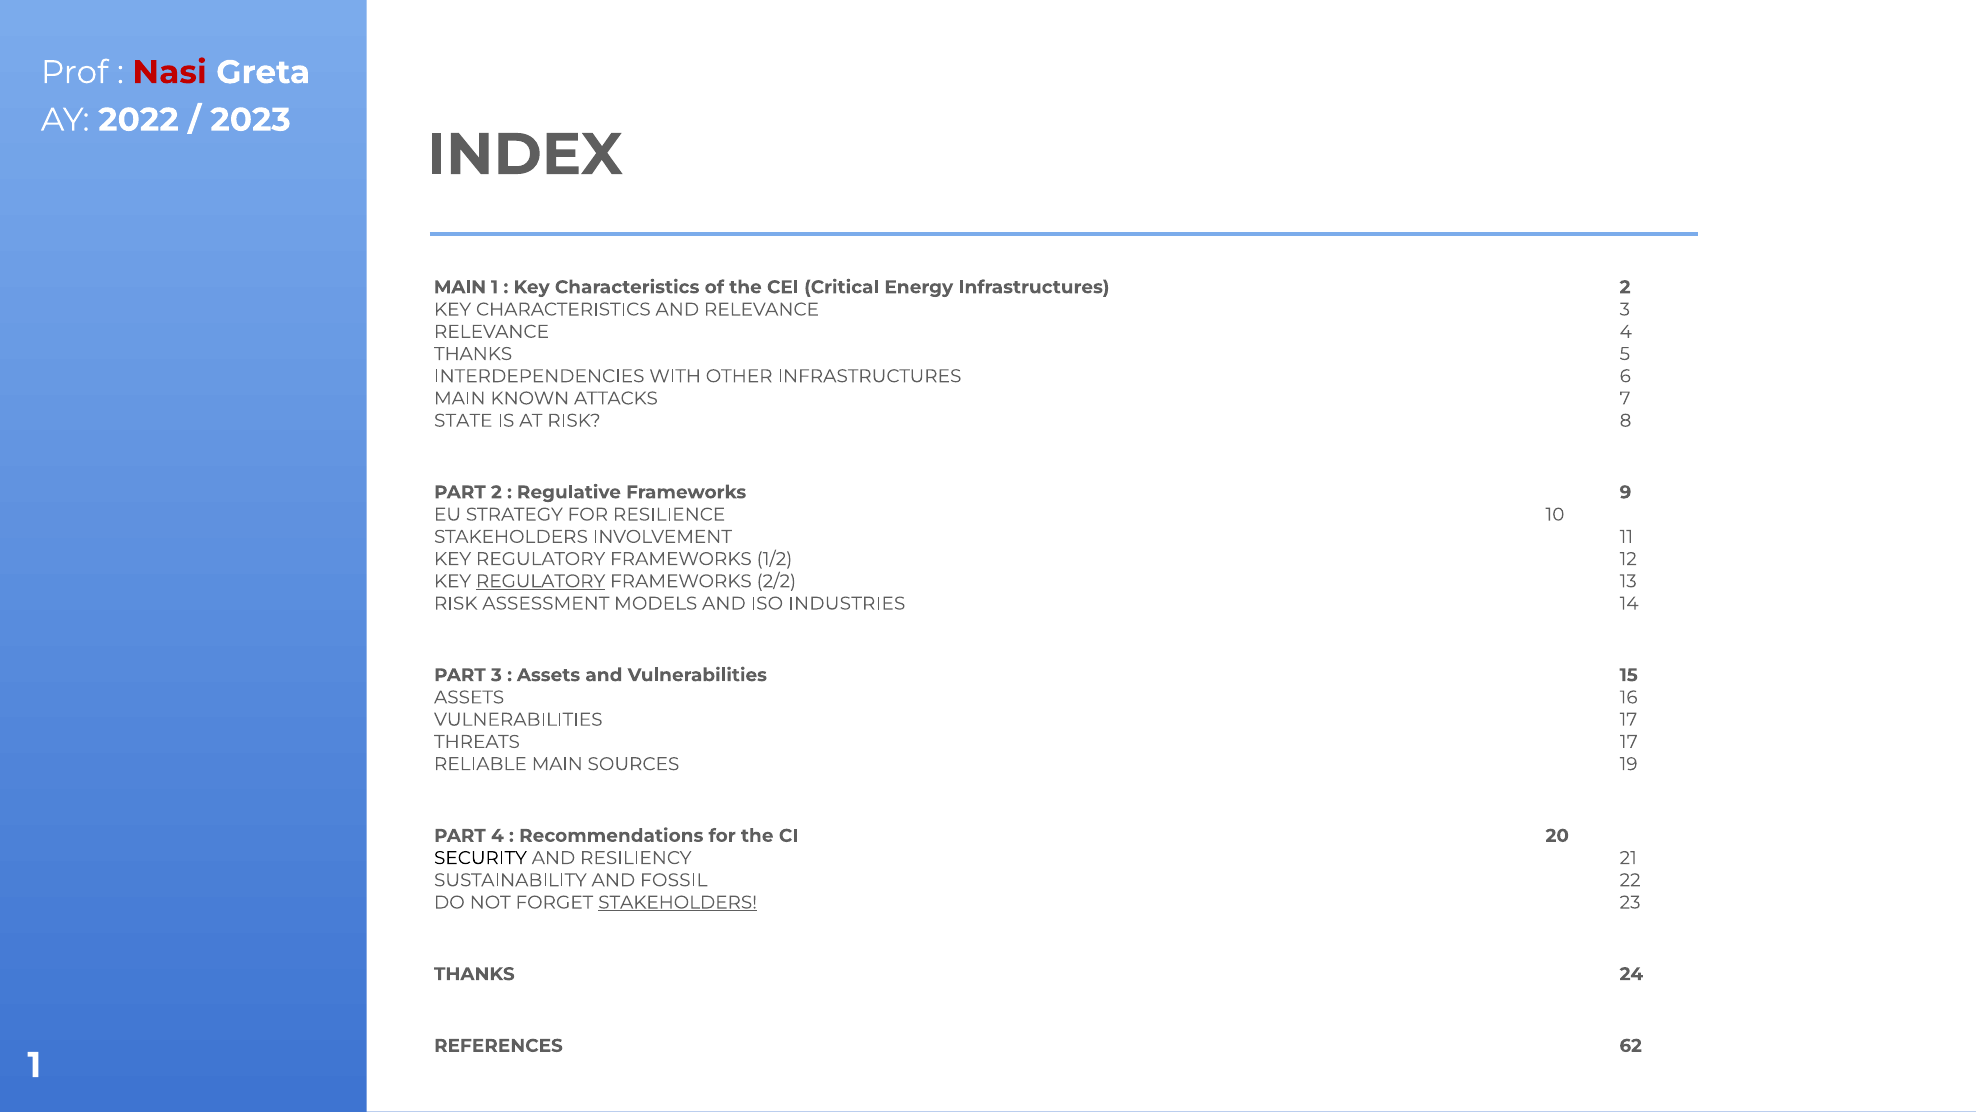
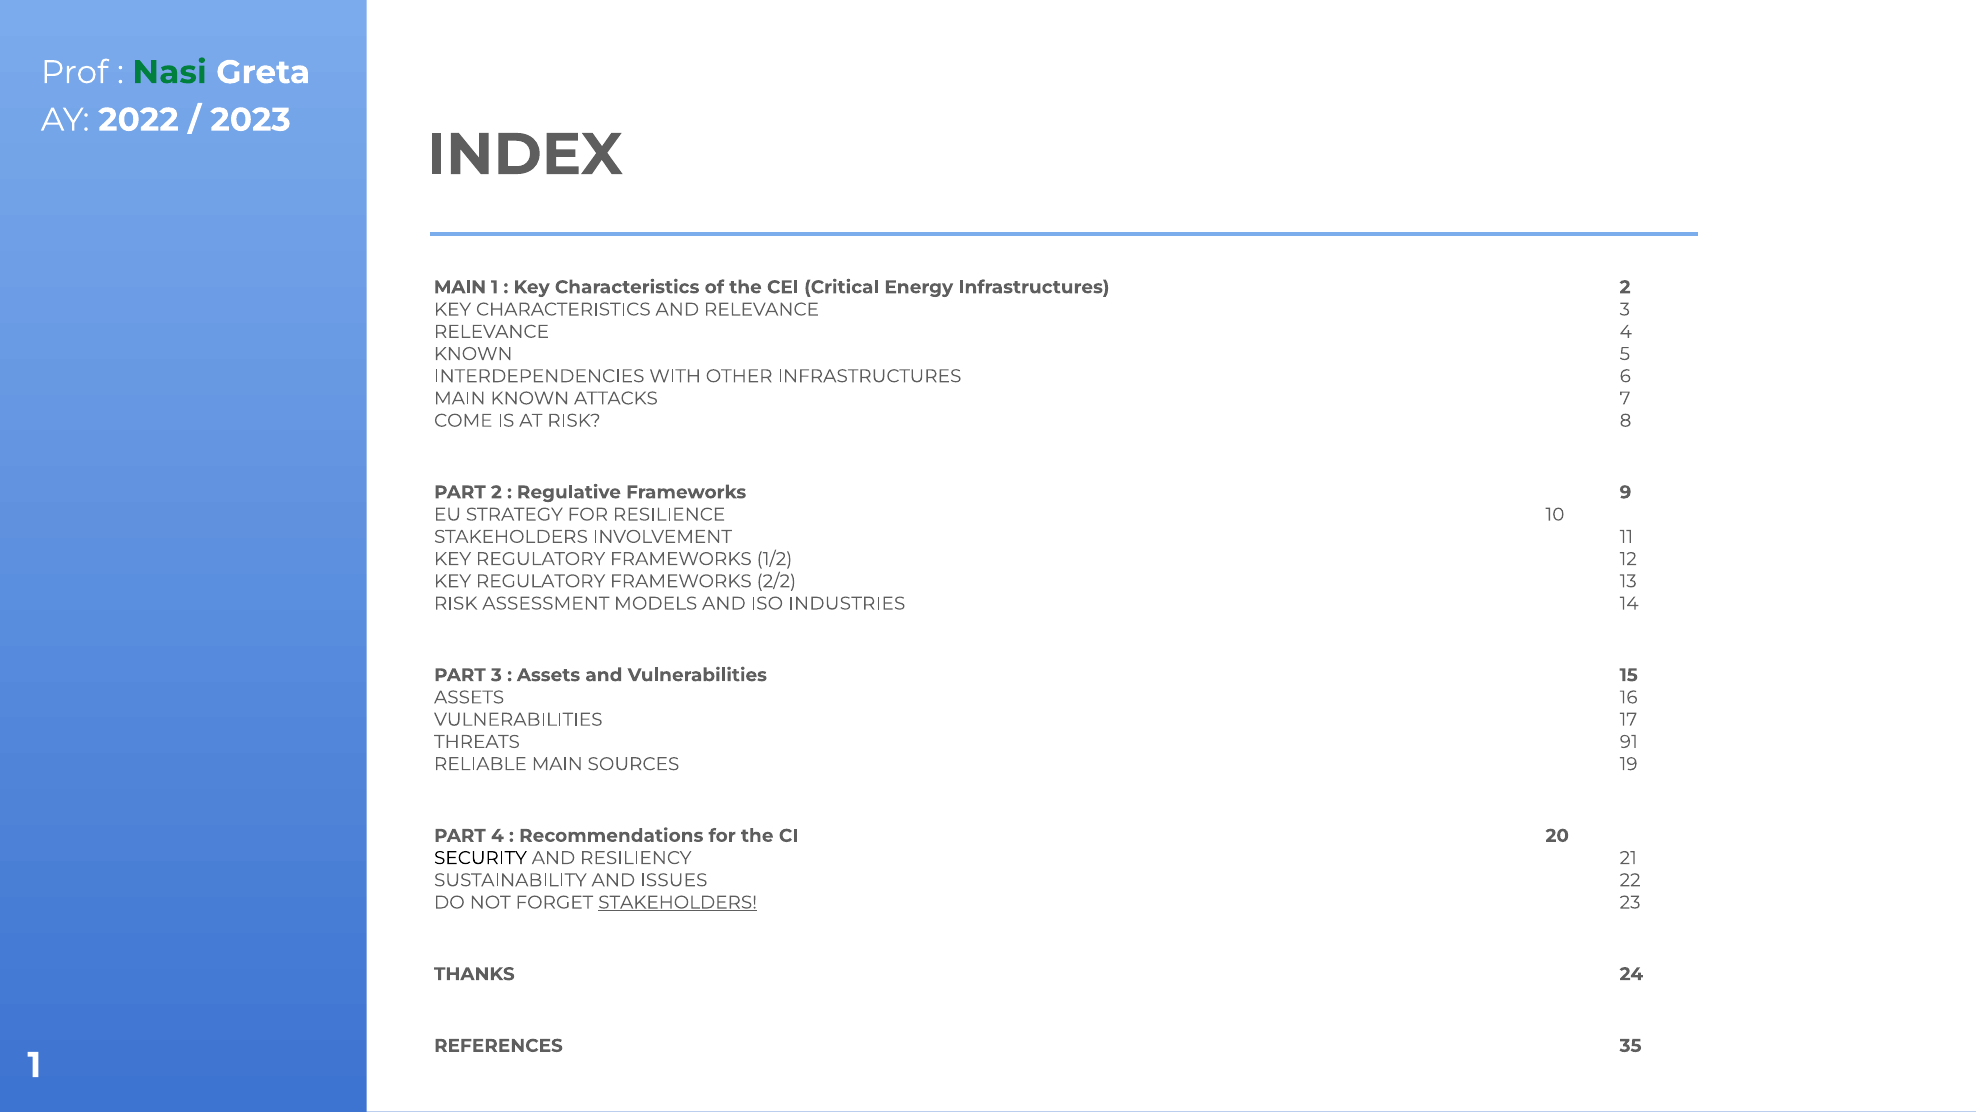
Nasi colour: red -> green (170, 72)
THANKS: THANKS -> KNOWN (473, 354)
STATE: STATE -> COME (463, 420)
REGULATORY underline: present -> none (541, 581)
THREATS 17: 17 -> 91 (1629, 742)
FOSSIL: FOSSIL -> ISSUES (674, 880)
62: 62 -> 35 (1631, 1045)
